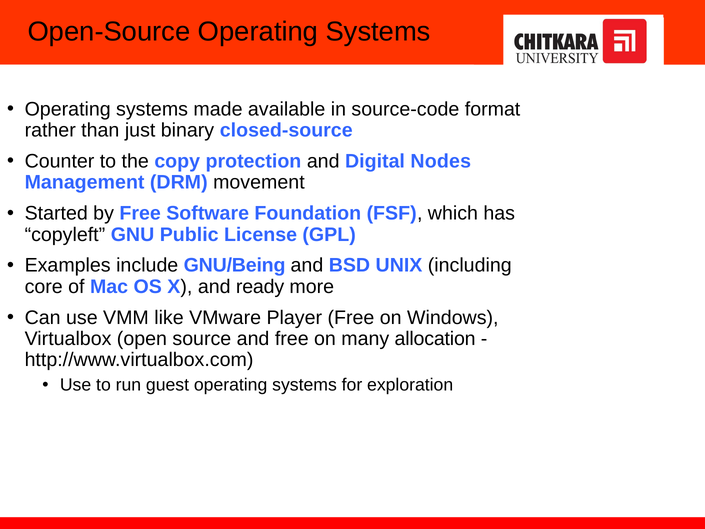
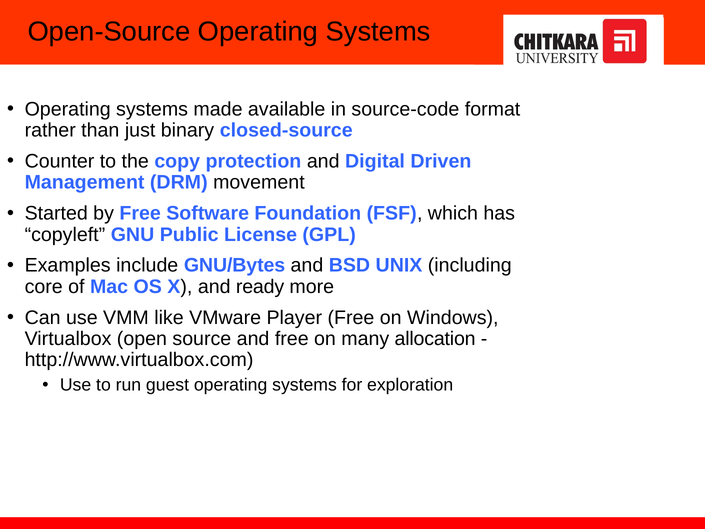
Nodes: Nodes -> Driven (441, 161)
GNU/Being: GNU/Being -> GNU/Bytes (235, 265)
